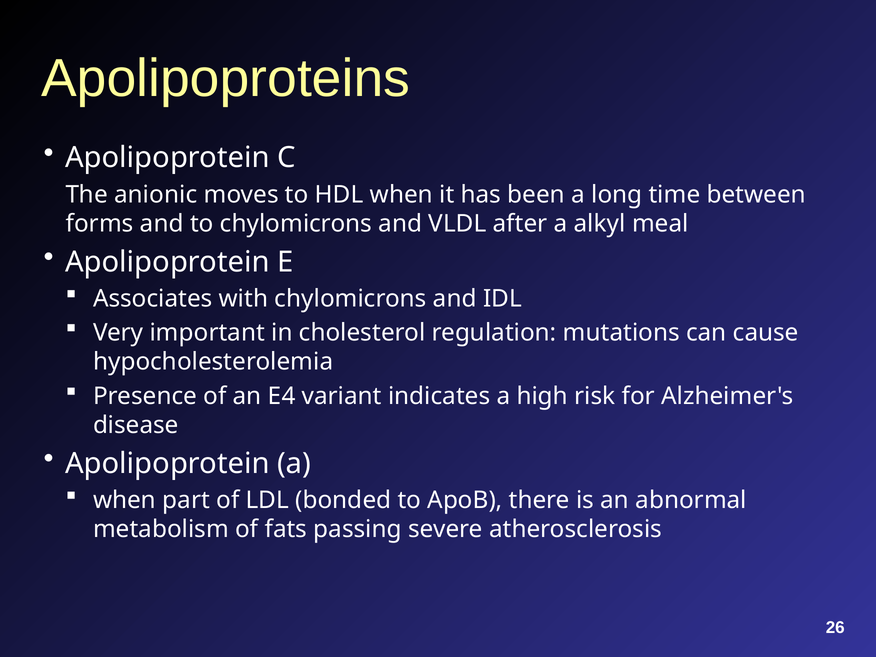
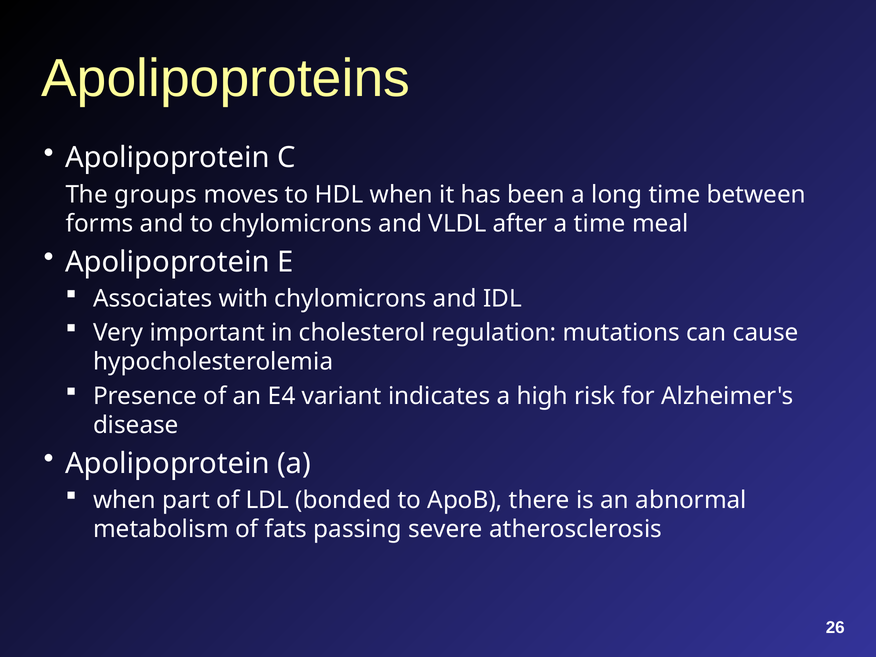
anionic: anionic -> groups (156, 194)
a alkyl: alkyl -> time (600, 224)
